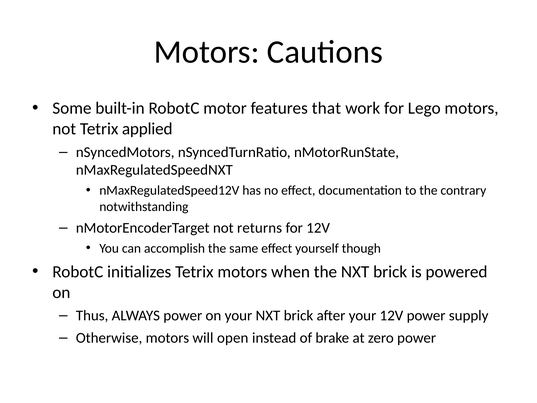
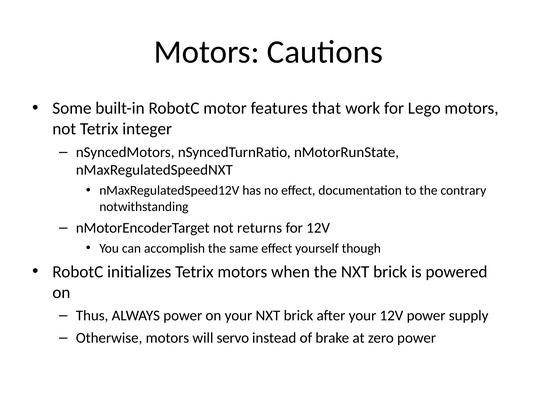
applied: applied -> integer (147, 129)
open: open -> servo (233, 338)
